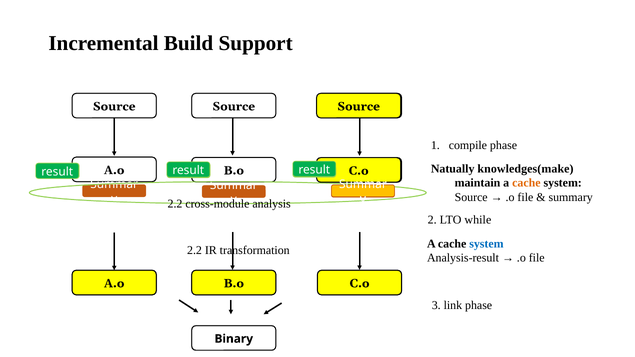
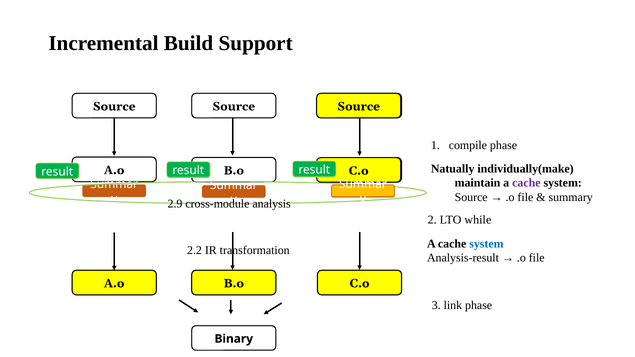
knowledges(make: knowledges(make -> individually(make (526, 169)
cache colour: orange -> purple (526, 183)
2.2: 2.2 -> 2.9 (175, 204)
